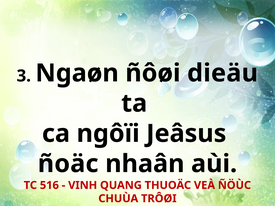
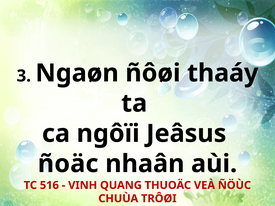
dieäu: dieäu -> thaáy (223, 73)
